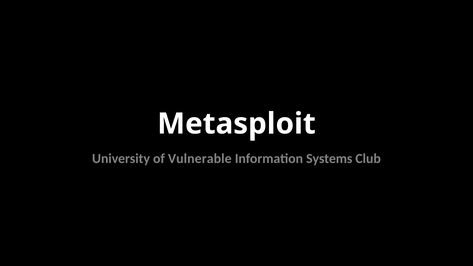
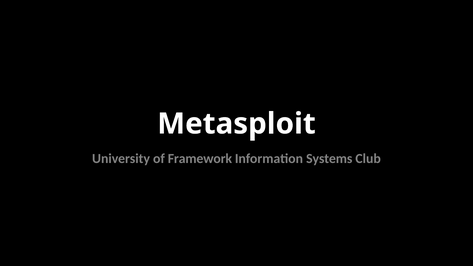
Vulnerable: Vulnerable -> Framework (200, 159)
